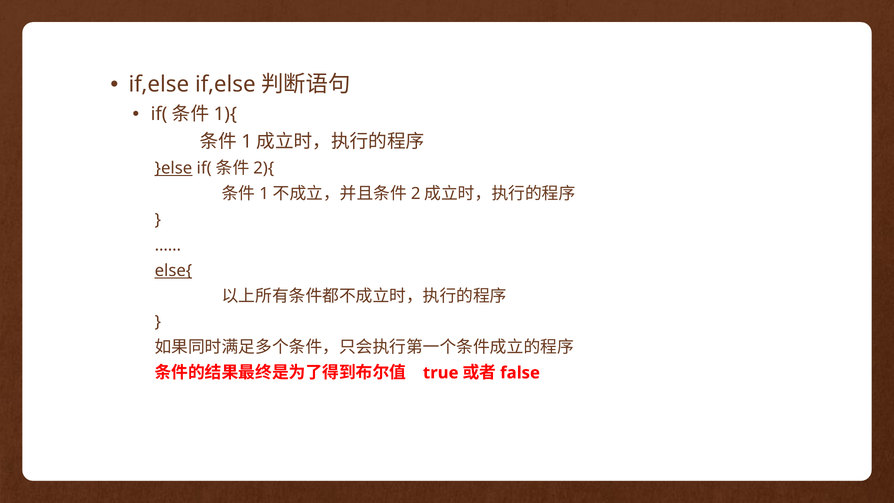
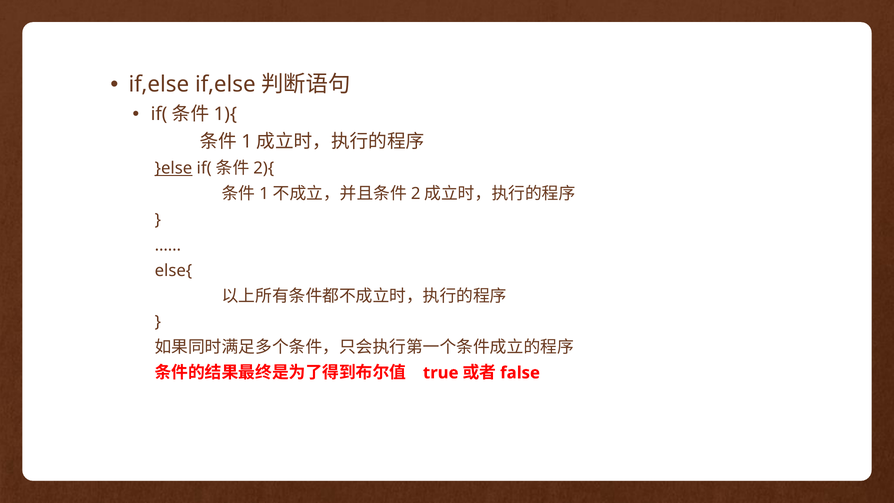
else{ underline: present -> none (173, 271)
